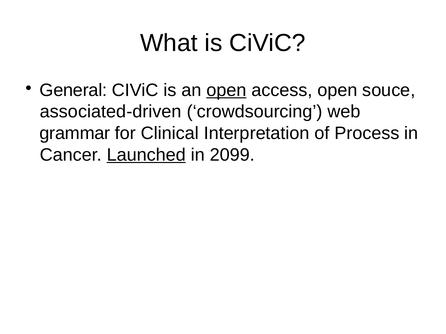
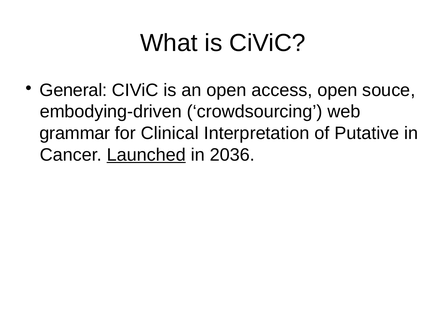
open underline: present -> none (226, 90)
associated-driven: associated-driven -> embodying-driven (111, 112)
Process: Process -> Putative (367, 133)
2099: 2099 -> 2036 (232, 155)
